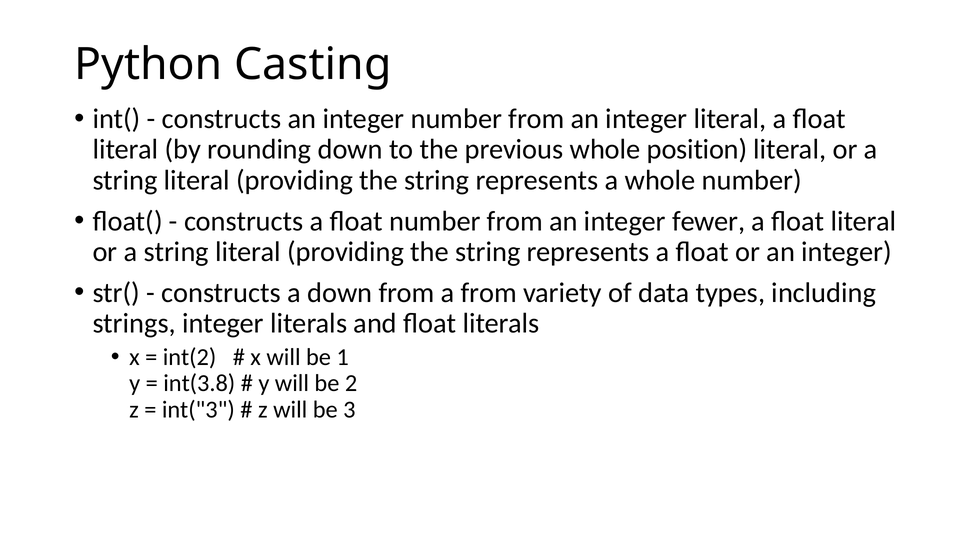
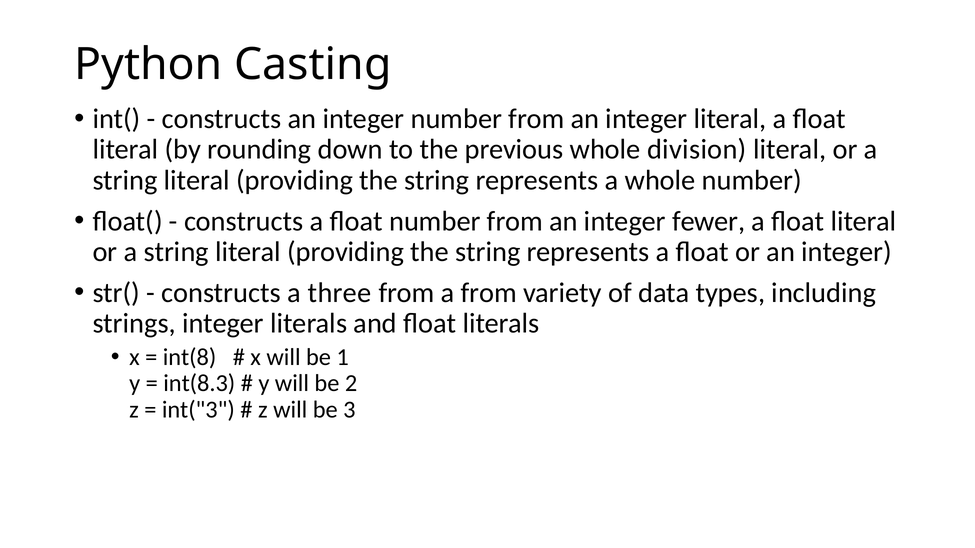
position: position -> division (697, 150)
a down: down -> three (340, 293)
int(2: int(2 -> int(8 (190, 357)
int(3.8: int(3.8 -> int(8.3 (199, 384)
